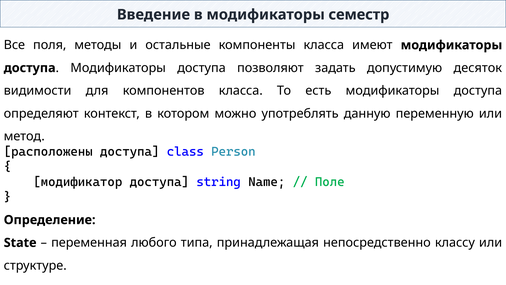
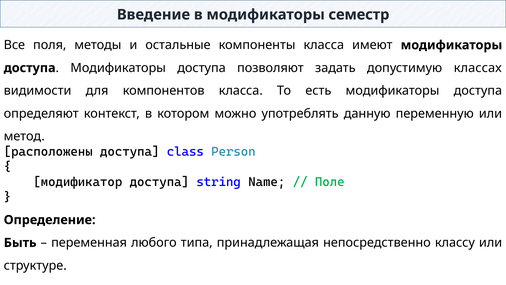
десяток: десяток -> классах (478, 68)
State: State -> Быть (20, 242)
